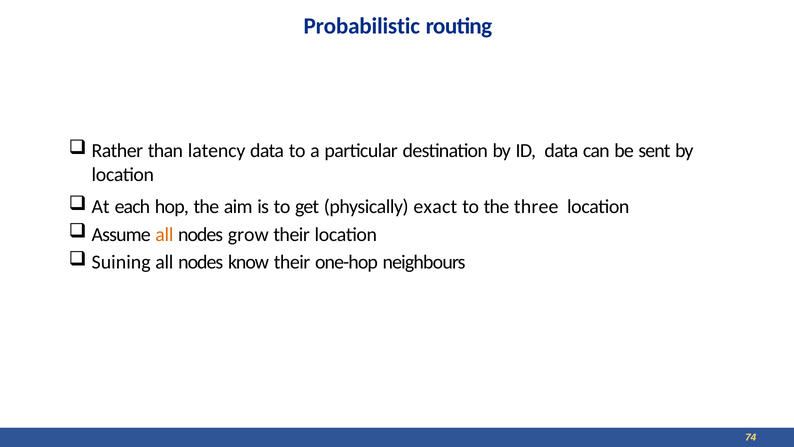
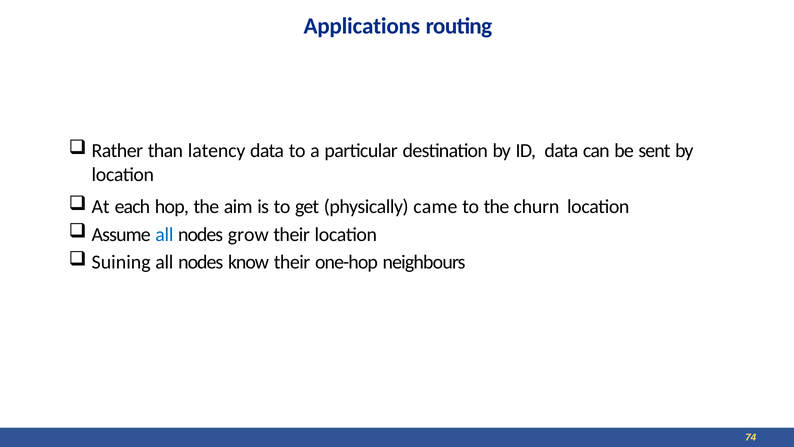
Probabilistic: Probabilistic -> Applications (362, 26)
exact: exact -> came (435, 207)
three: three -> churn (536, 207)
all colour: orange -> blue (164, 234)
